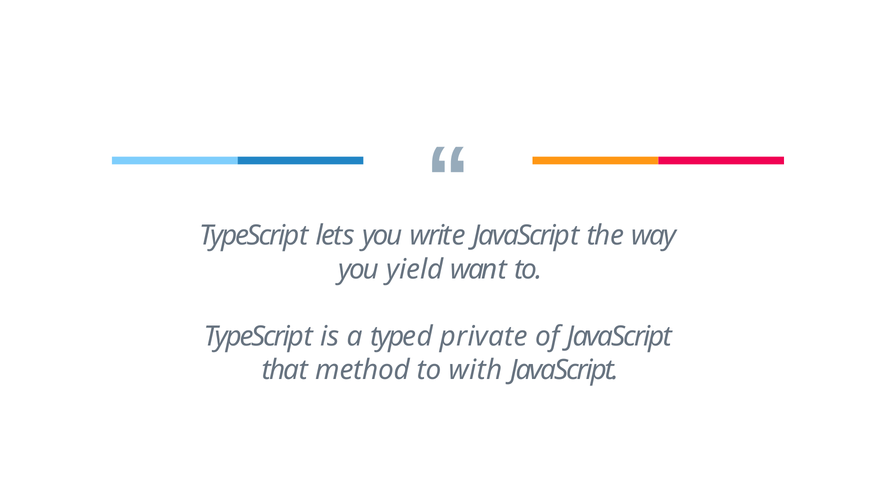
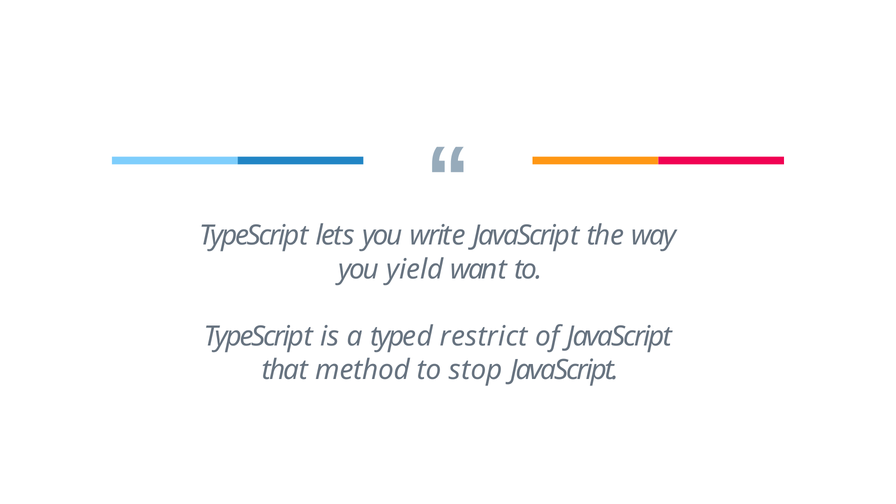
private: private -> restrict (484, 337)
with: with -> stop (476, 370)
